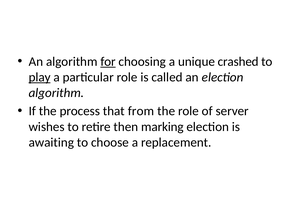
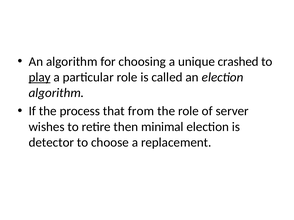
for underline: present -> none (108, 62)
marking: marking -> minimal (162, 127)
awaiting: awaiting -> detector (51, 143)
